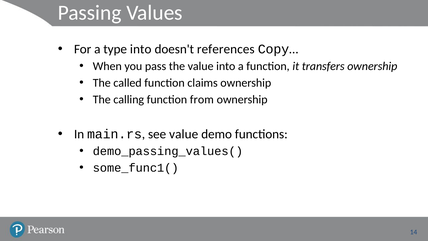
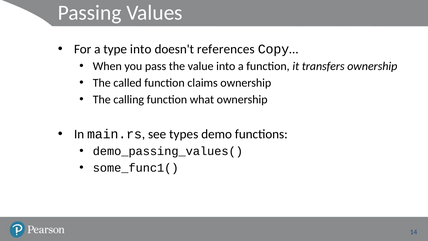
from: from -> what (202, 100)
see value: value -> types (184, 134)
